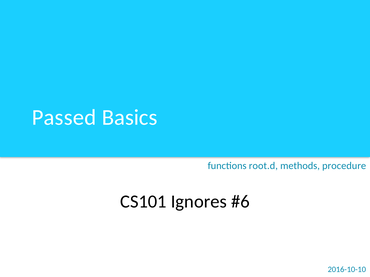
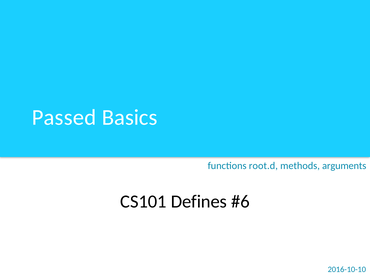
procedure: procedure -> arguments (344, 166)
Ignores: Ignores -> Defines (199, 202)
